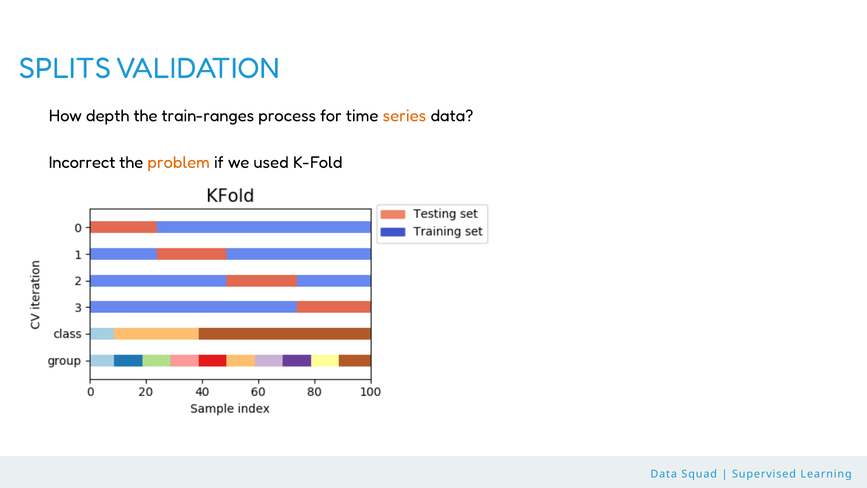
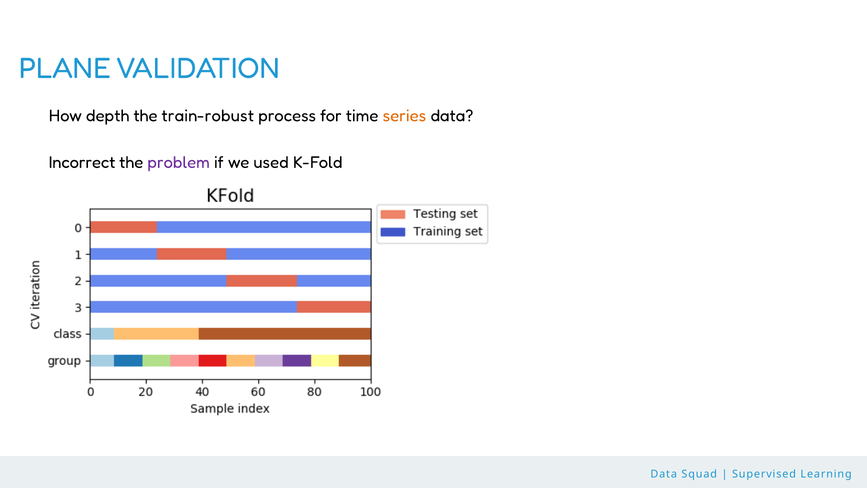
SPLITS: SPLITS -> PLANE (65, 68)
train-ranges: train-ranges -> train-robust (208, 116)
problem colour: orange -> purple (179, 162)
